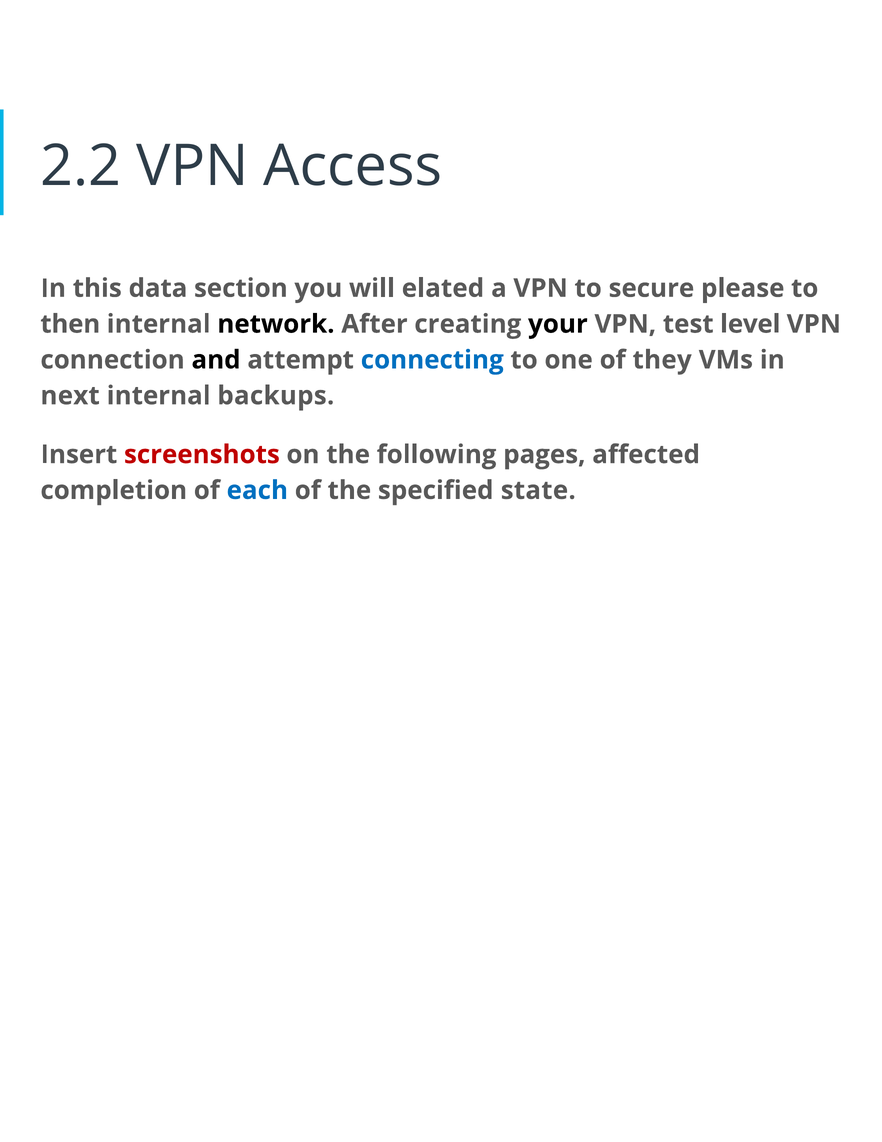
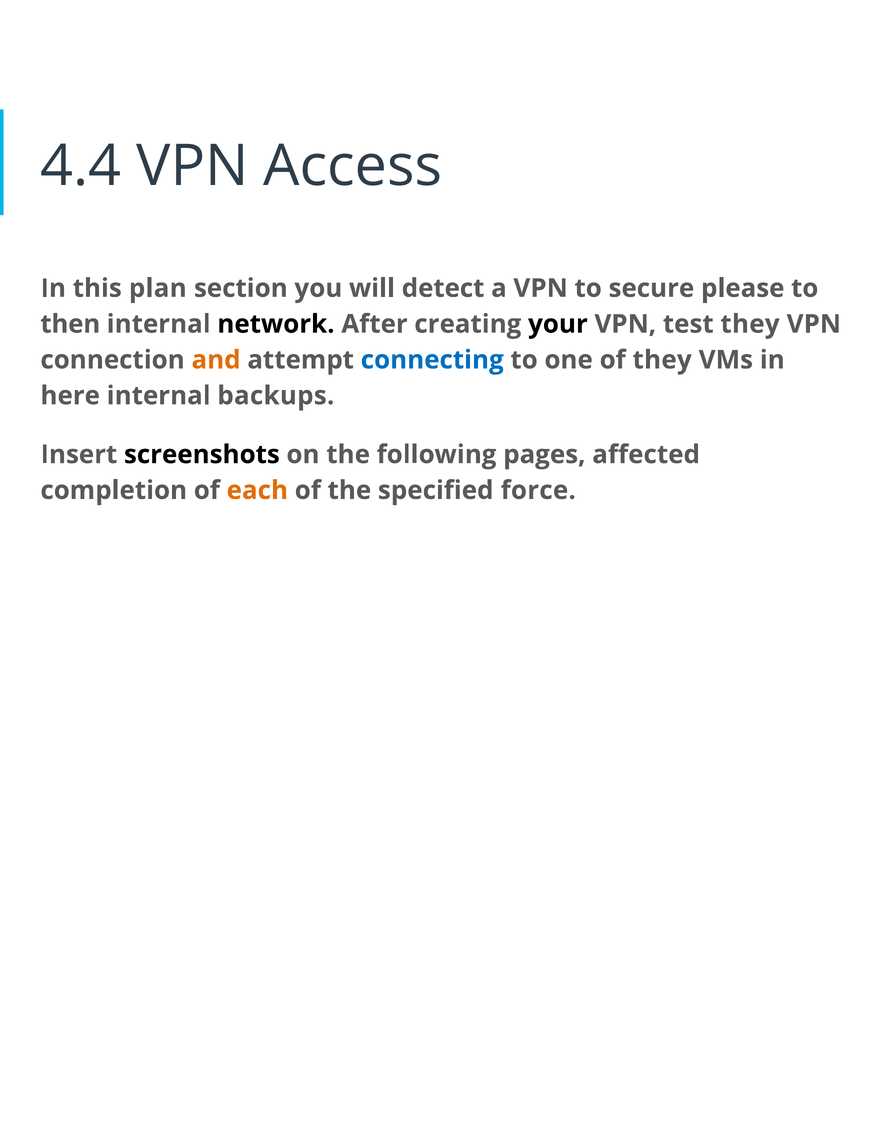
2.2: 2.2 -> 4.4 (81, 166)
data: data -> plan (158, 288)
elated: elated -> detect (443, 288)
test level: level -> they (750, 324)
and colour: black -> orange (216, 360)
next: next -> here (70, 396)
screenshots colour: red -> black (202, 454)
each colour: blue -> orange (257, 490)
state: state -> force (538, 490)
